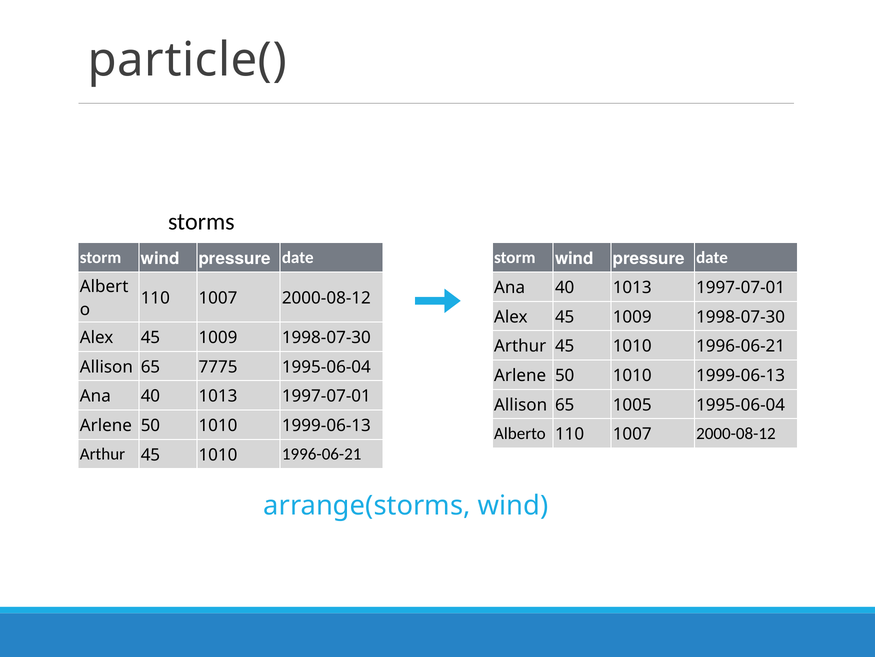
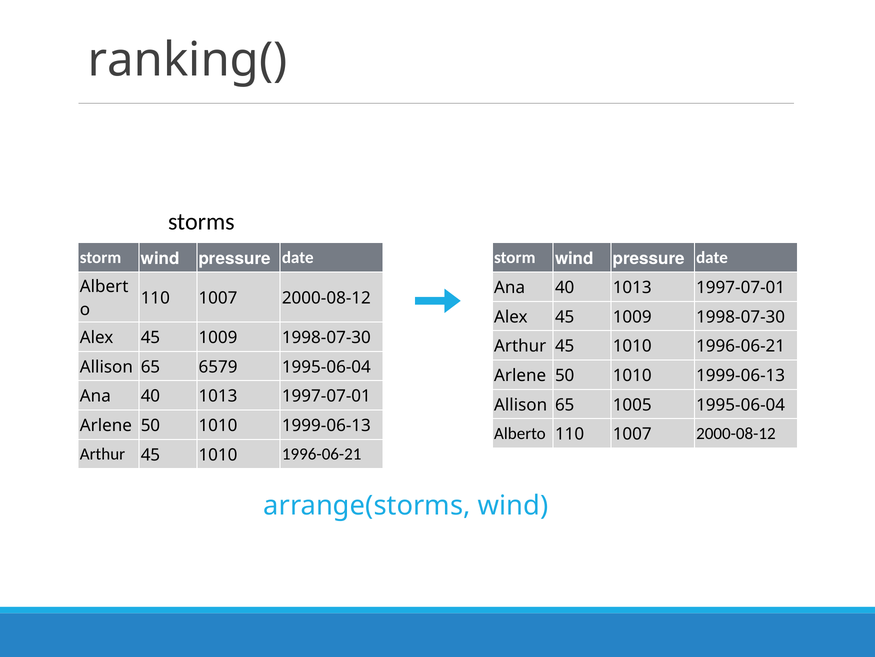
particle(: particle( -> ranking( (188, 60)
7775: 7775 -> 6579 (218, 367)
